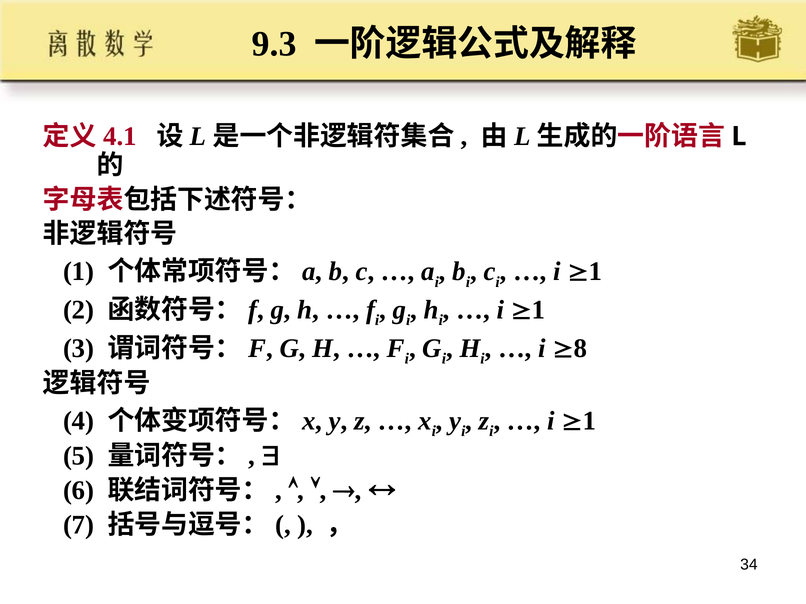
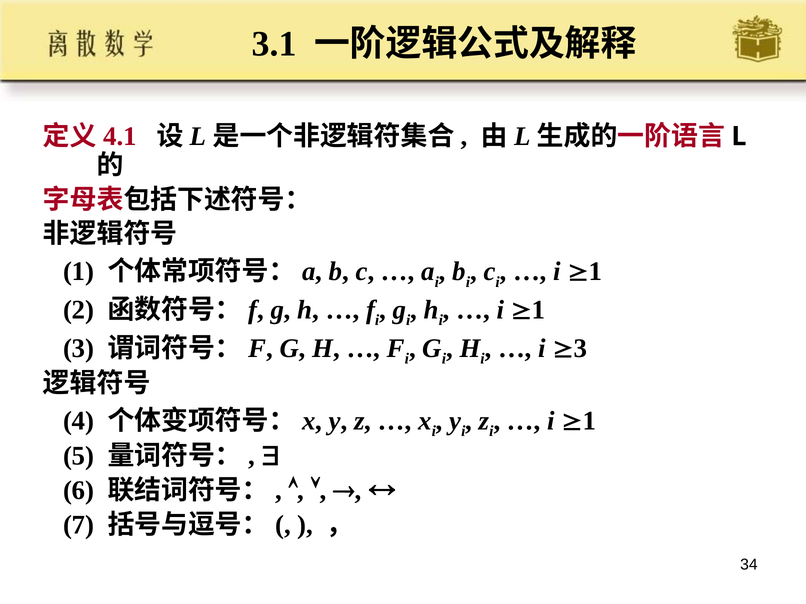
9.3: 9.3 -> 3.1 (274, 44)
8: 8 -> 3 (580, 348)
